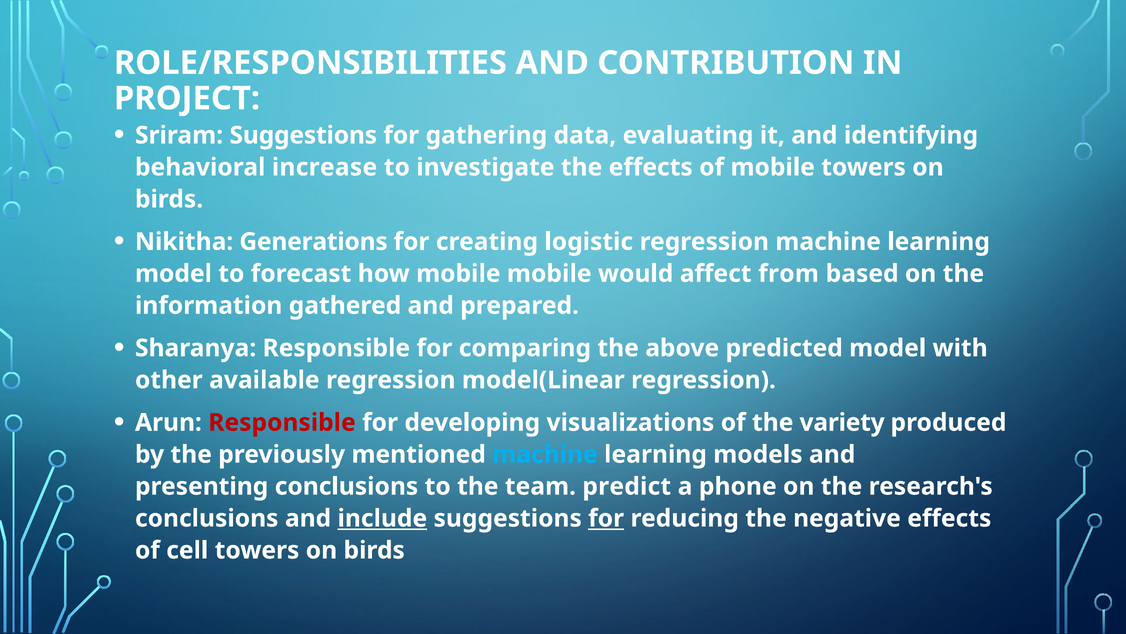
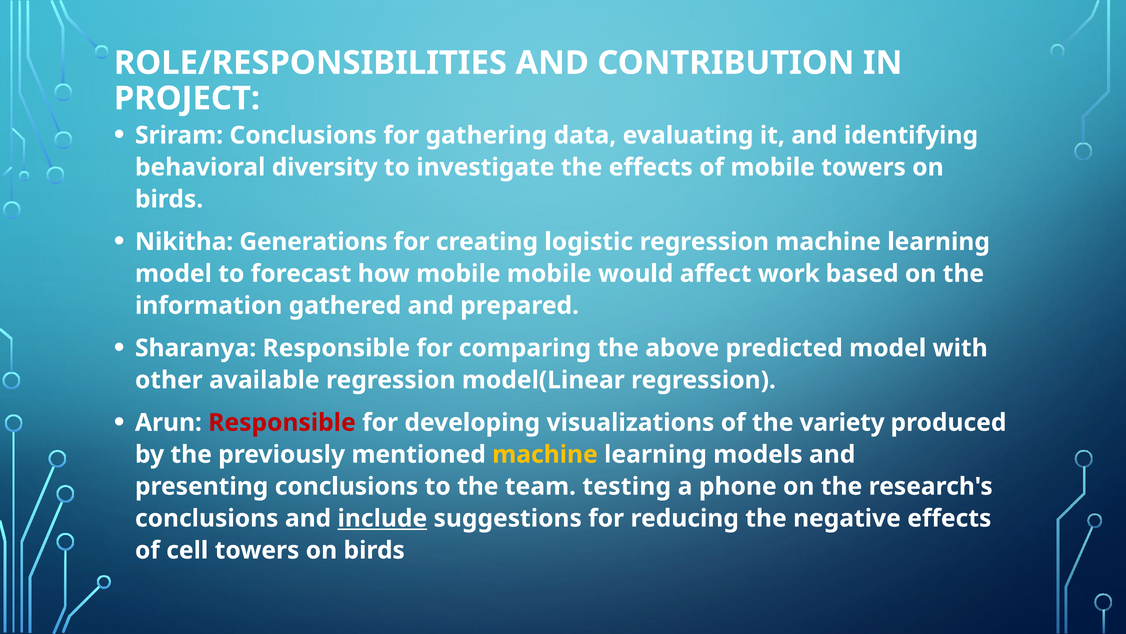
Sriram Suggestions: Suggestions -> Conclusions (303, 135)
increase: increase -> diversity (325, 167)
from: from -> work (789, 273)
machine colour: light blue -> yellow (545, 454)
predict: predict -> testing (627, 486)
for underline: present -> none (606, 518)
